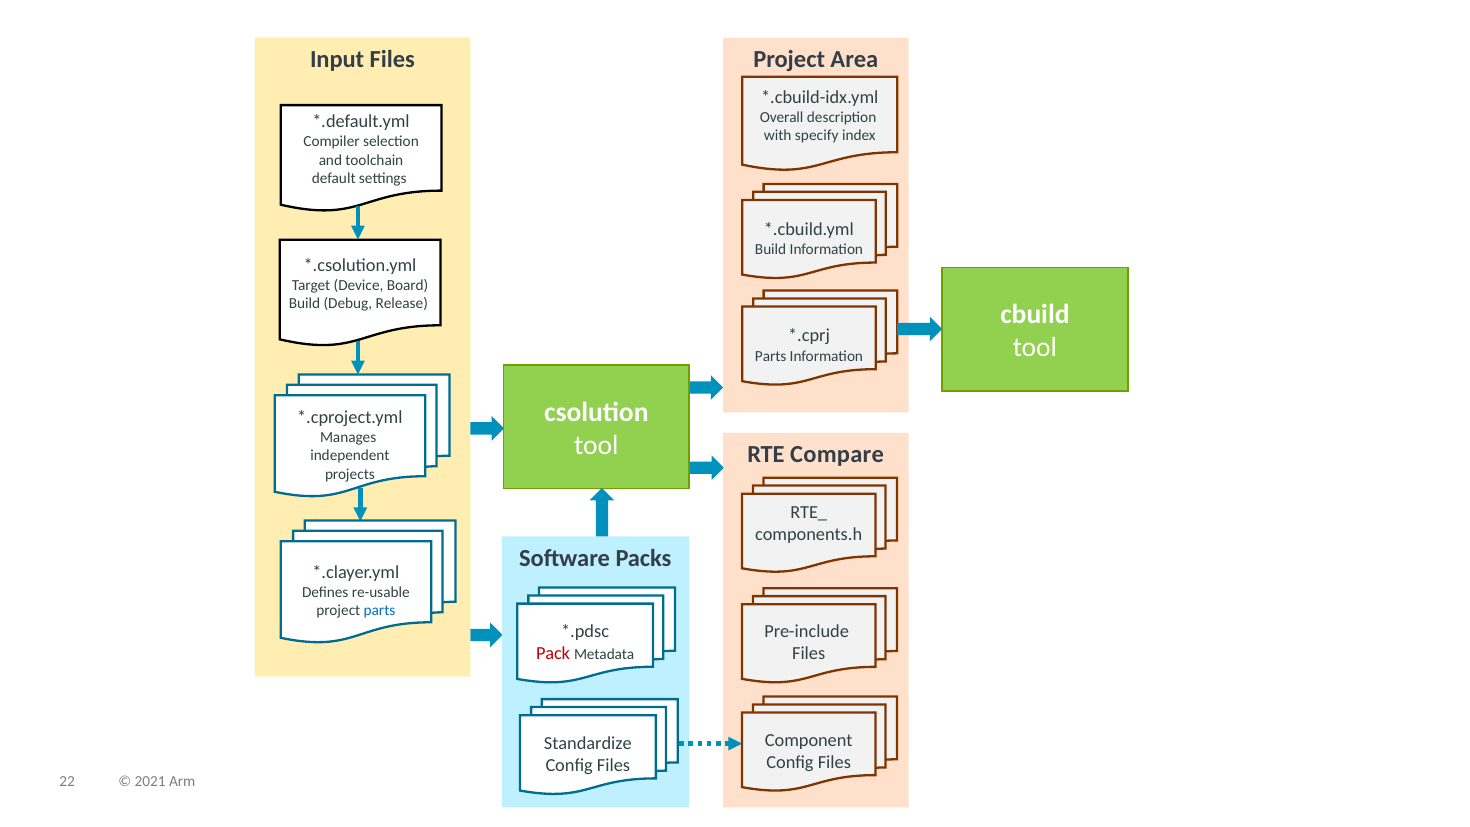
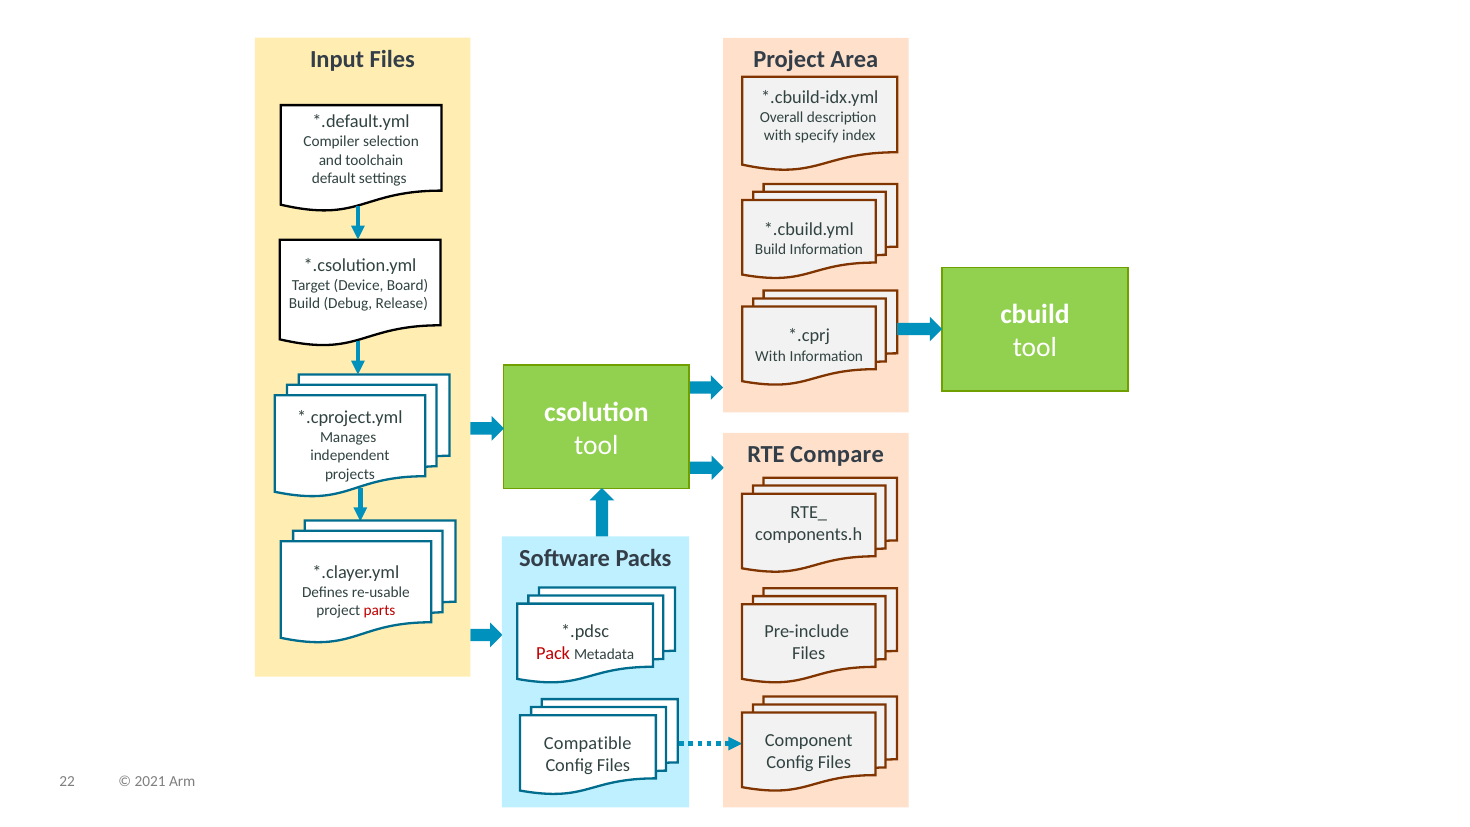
Parts: Parts -> With (771, 356)
parts colour: blue -> red (380, 611)
Standardize: Standardize -> Compatible (588, 743)
